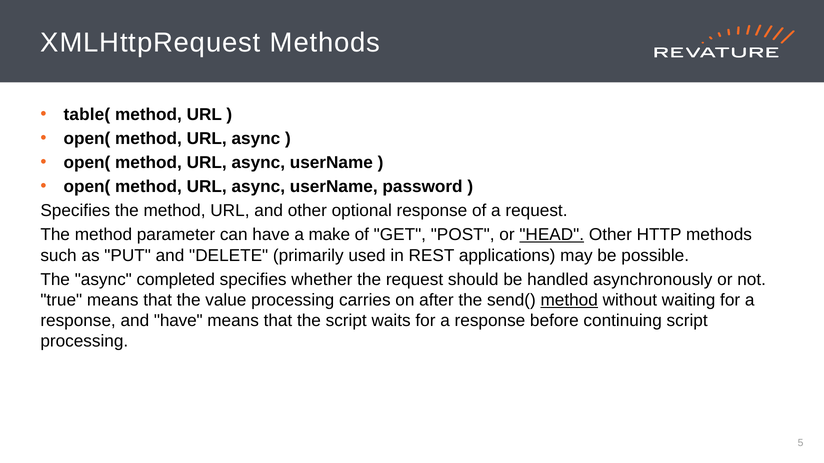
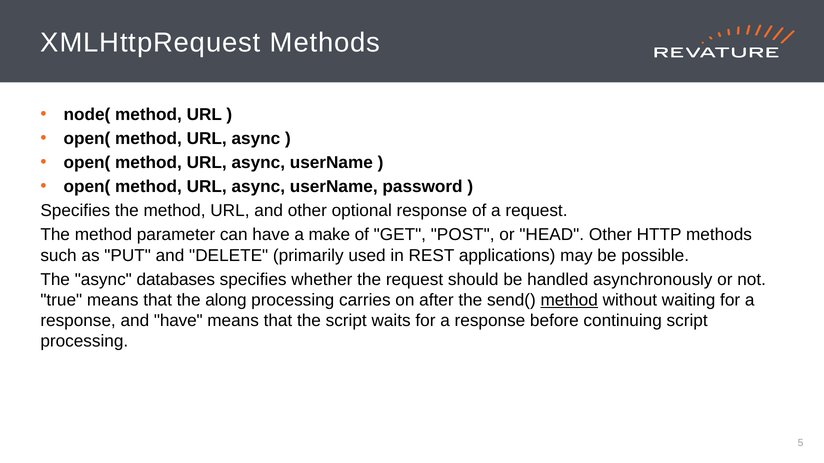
table(: table( -> node( (87, 115)
HEAD underline: present -> none (552, 235)
completed: completed -> databases (176, 280)
value: value -> along (226, 300)
